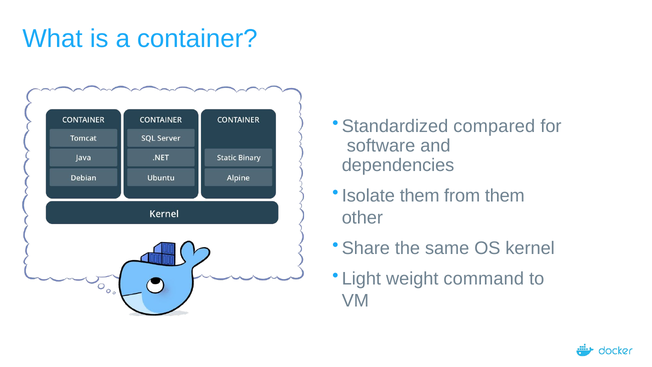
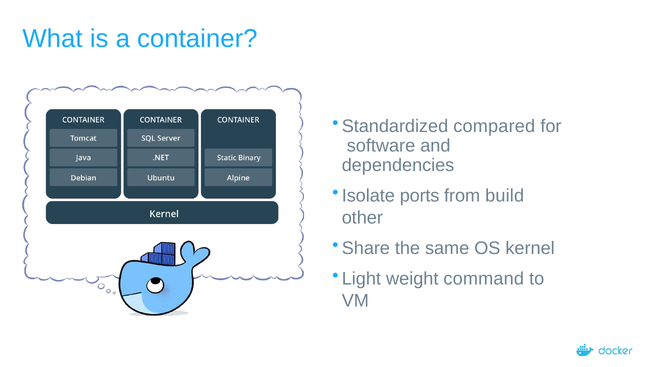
Isolate them: them -> ports (420, 196)
from them: them -> build (505, 196)
